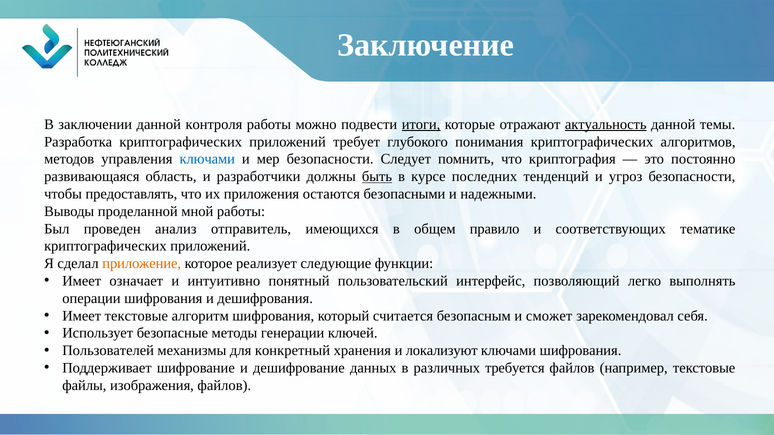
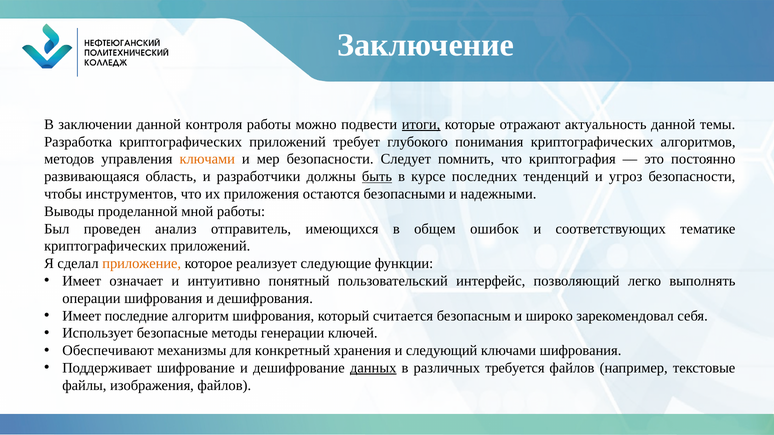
актуальность underline: present -> none (606, 124)
ключами colour: blue -> orange (207, 159)
предоставлять: предоставлять -> инструментов (131, 194)
правило: правило -> ошибок (495, 229)
Имеет текстовые: текстовые -> последние (136, 316)
сможет: сможет -> широко (549, 316)
Пользователей: Пользователей -> Обеспечивают (108, 351)
локализуют: локализуют -> следующий (442, 351)
данных underline: none -> present (373, 368)
